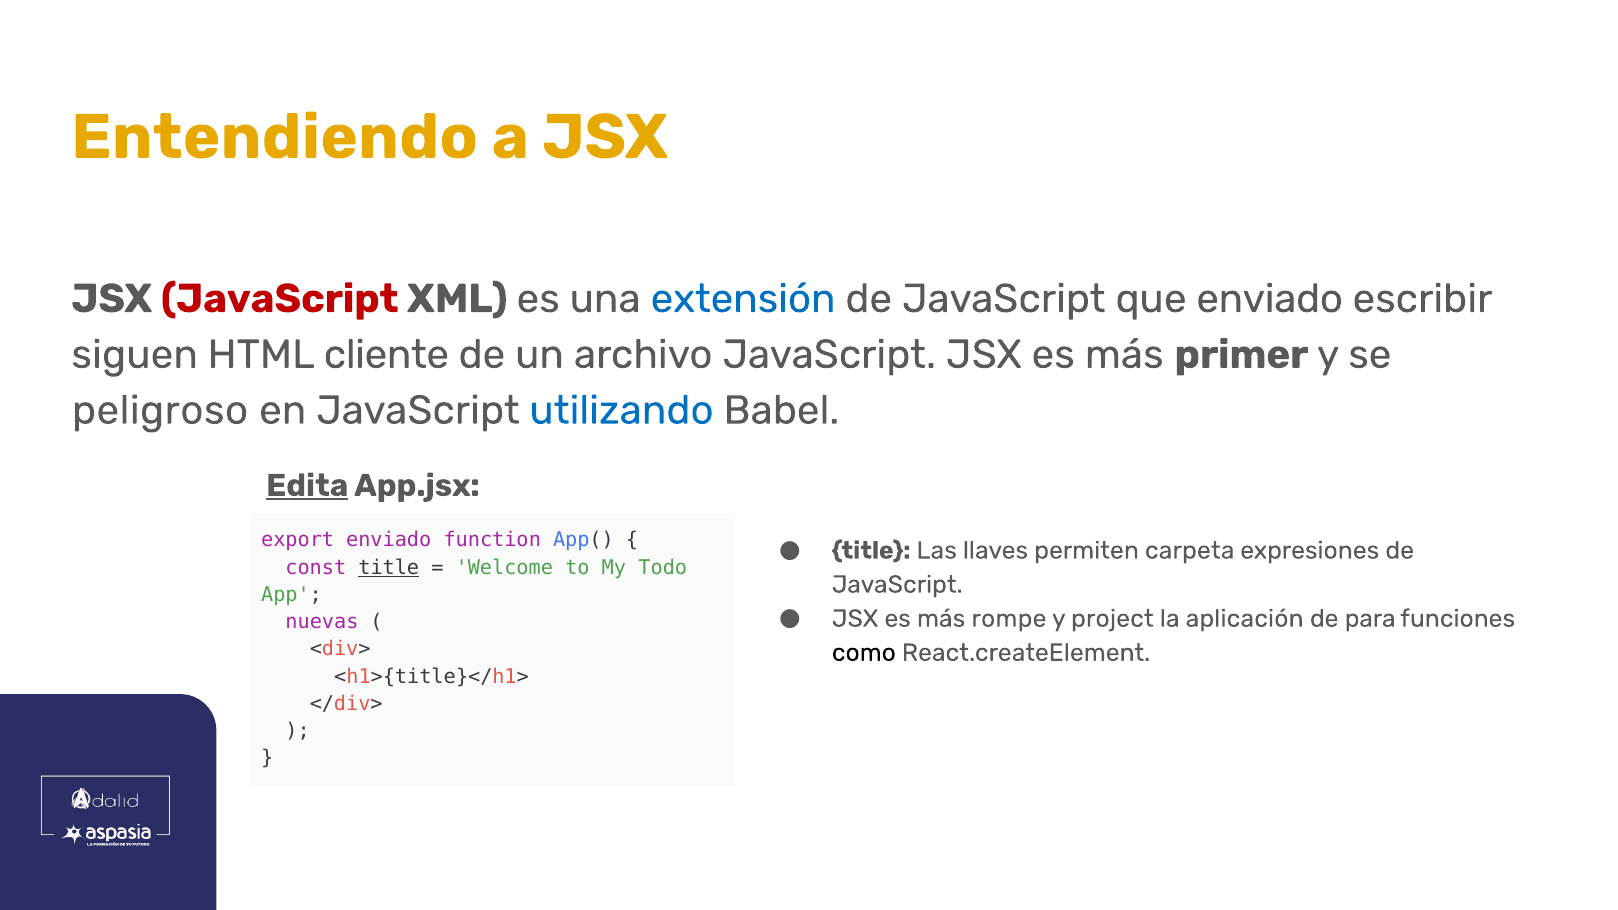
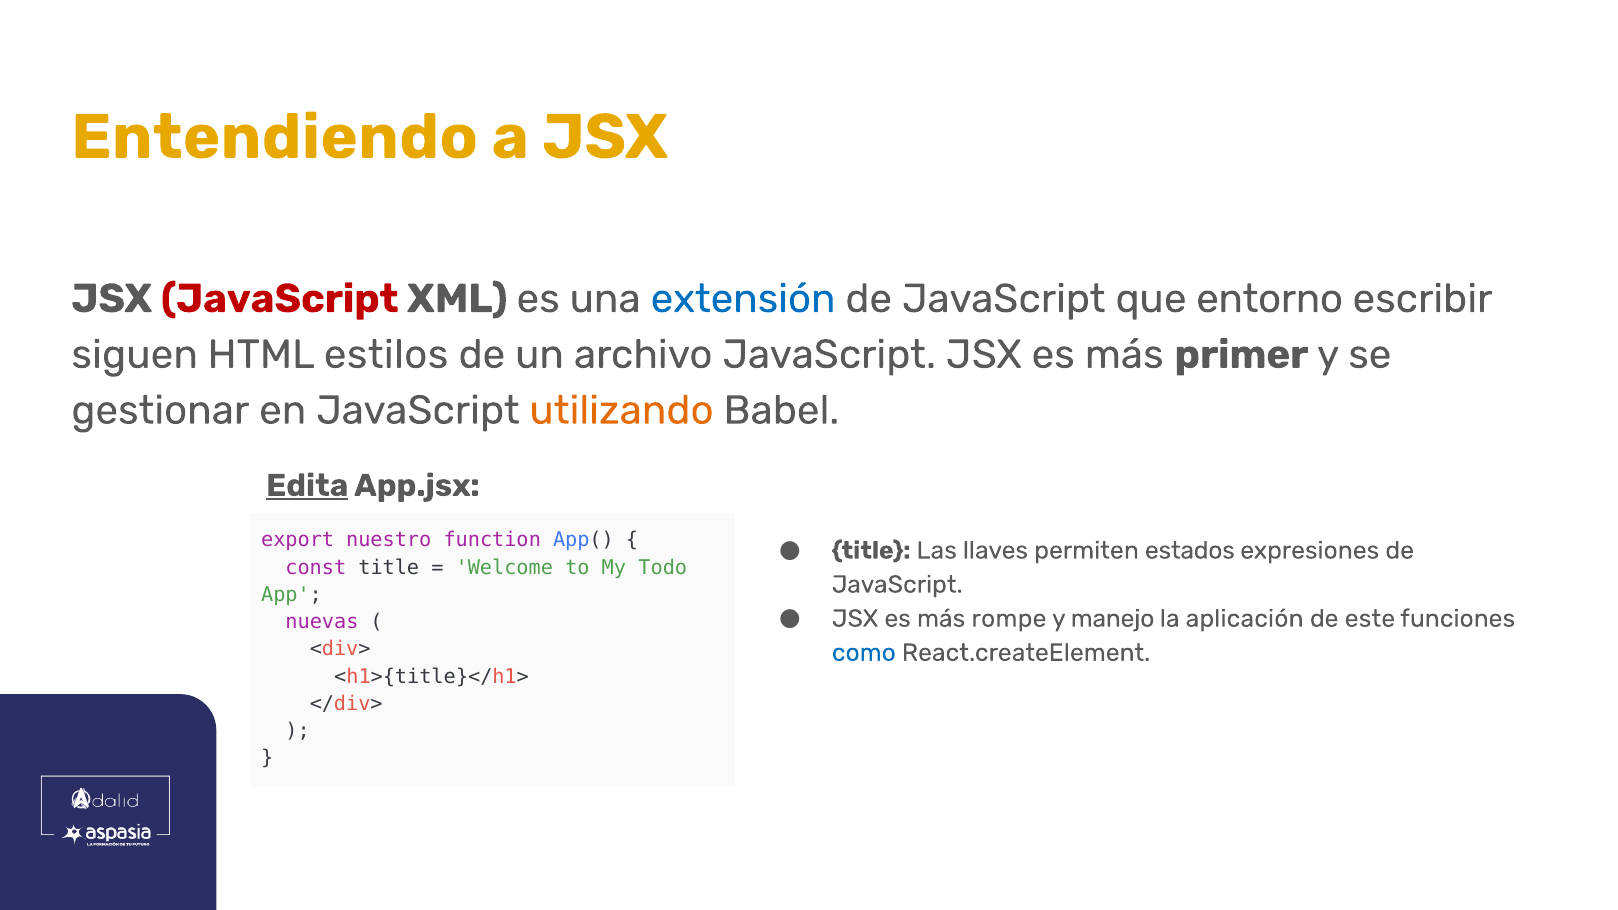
que enviado: enviado -> entorno (1270, 299)
cliente: cliente -> estilos (386, 355)
peligroso: peligroso -> gestionar (160, 410)
utilizando colour: blue -> orange (622, 410)
export enviado: enviado -> nuestro (389, 540)
carpeta: carpeta -> estados (1190, 550)
title underline: present -> none (389, 568)
project: project -> manejo (1113, 619)
para: para -> este (1370, 619)
como colour: black -> blue (864, 653)
